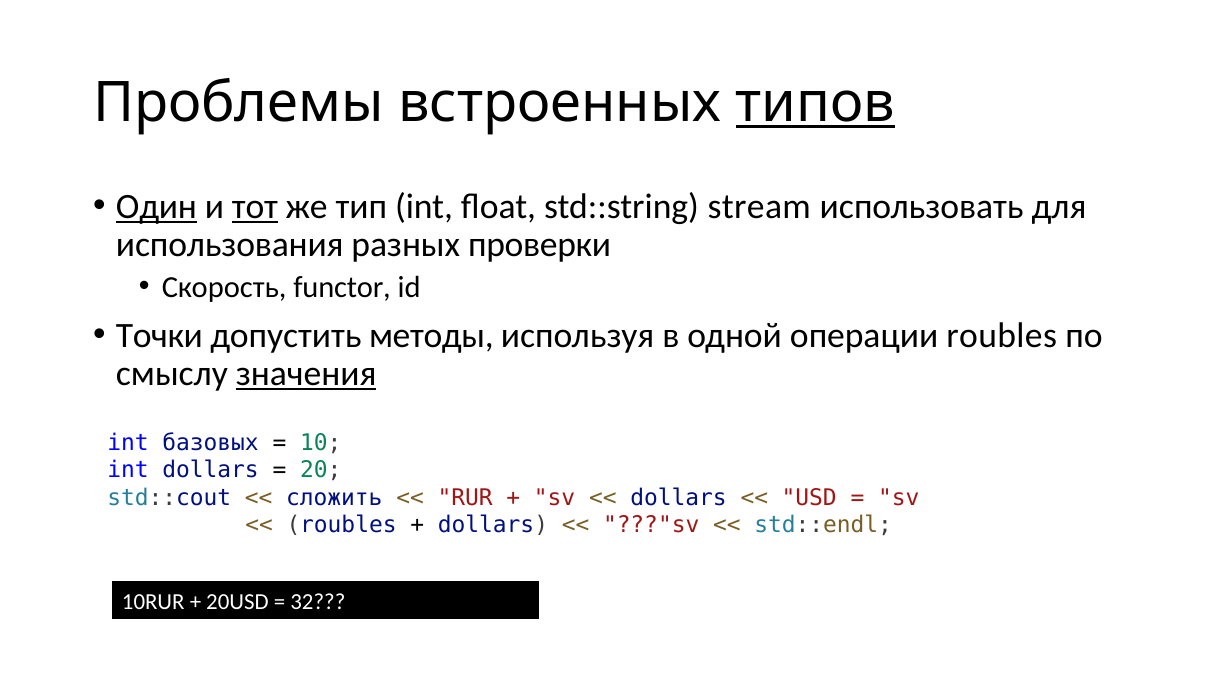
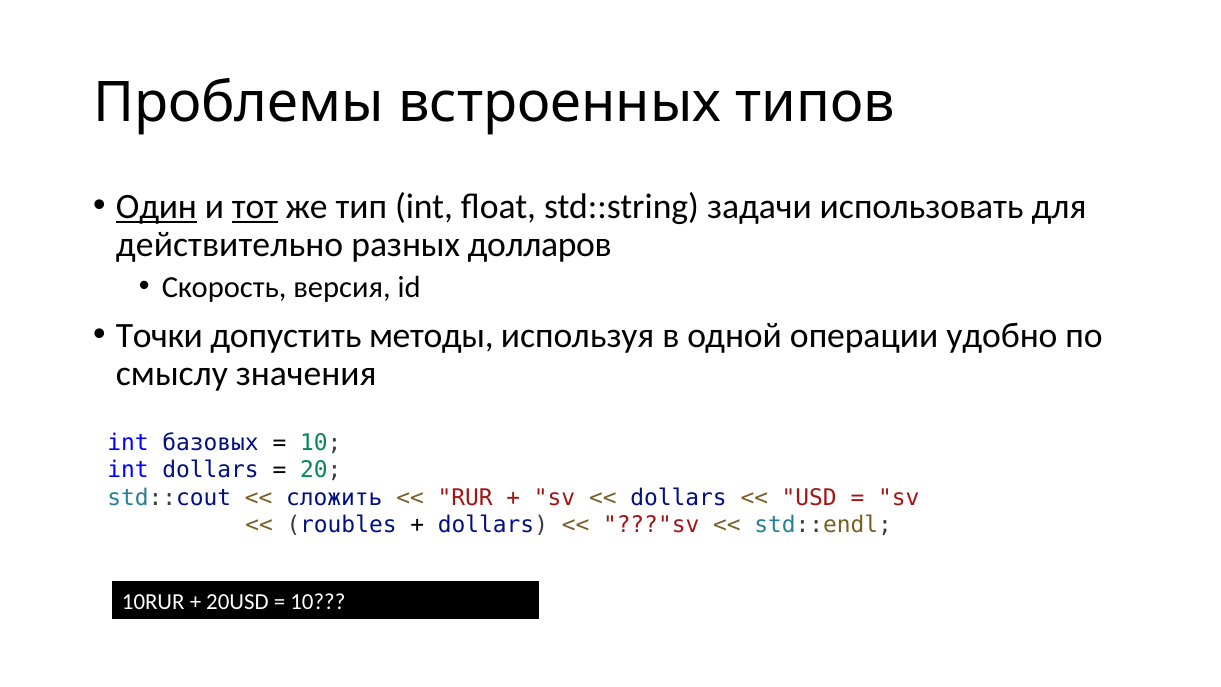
типов underline: present -> none (816, 103)
stream: stream -> задачи (759, 206)
использования: использования -> действительно (230, 245)
проверки: проверки -> долларов (540, 245)
functor: functor -> версия (342, 287)
операции roubles: roubles -> удобно (1002, 335)
значения underline: present -> none (306, 374)
32: 32 -> 10 (318, 601)
